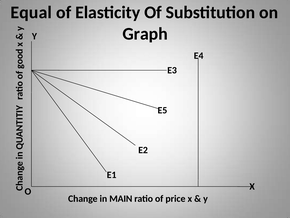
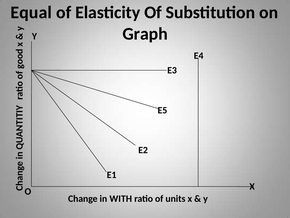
MAIN: MAIN -> WITH (121, 198)
price: price -> units (175, 198)
